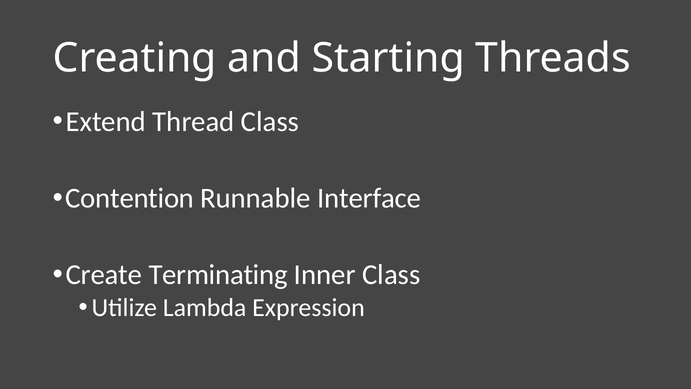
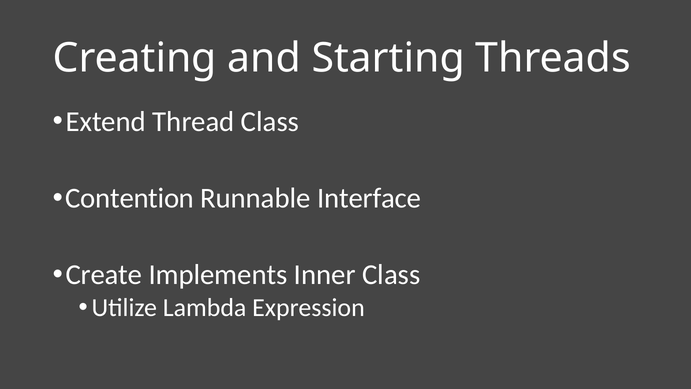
Terminating: Terminating -> Implements (218, 274)
